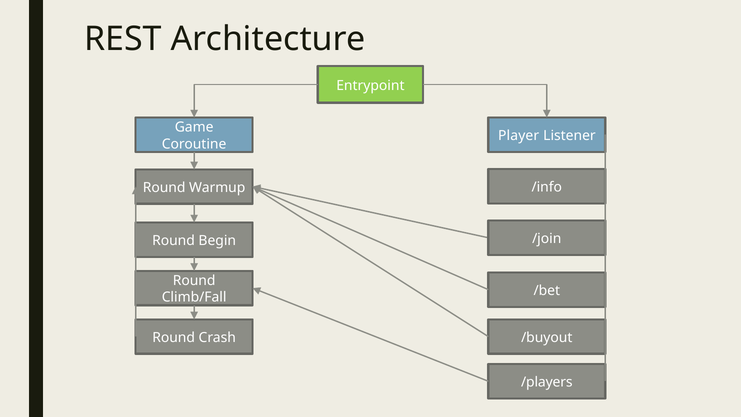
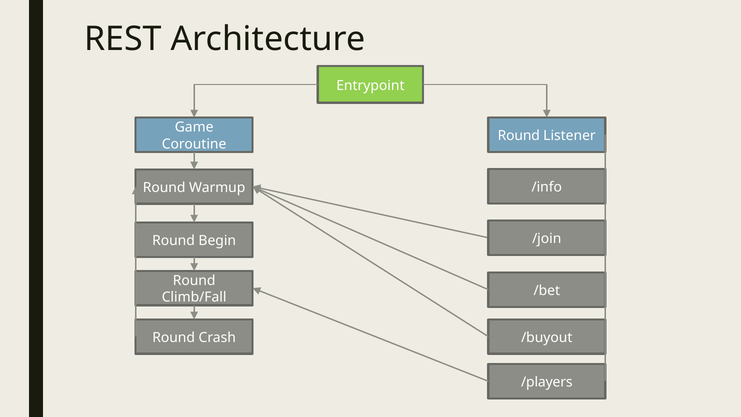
Player: Player -> Round (519, 136)
